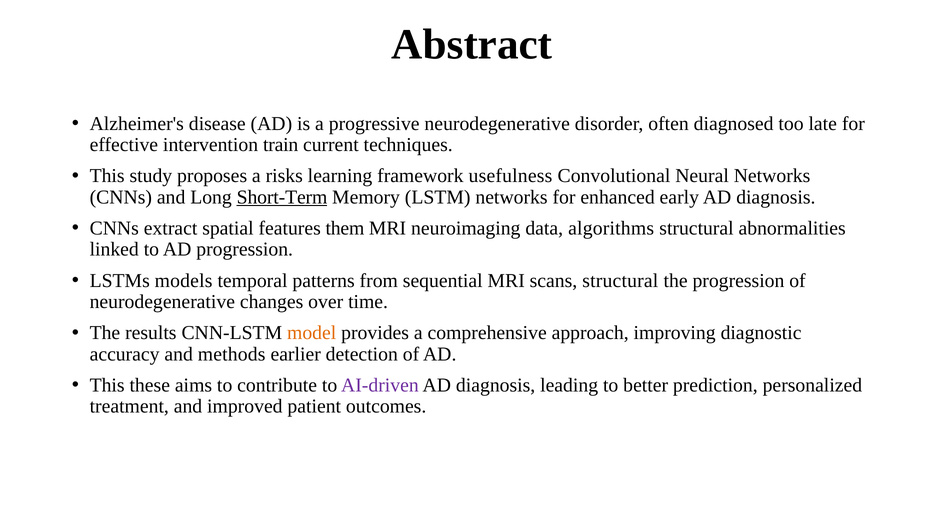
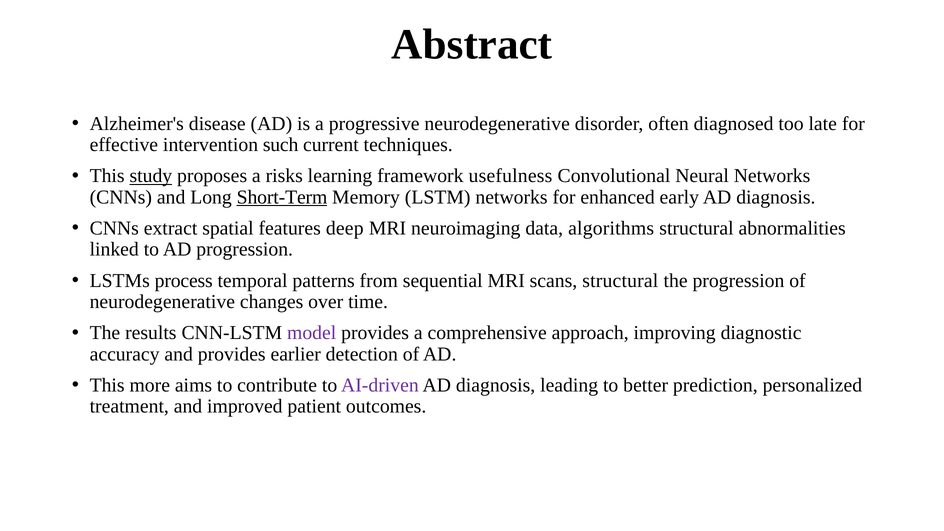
train: train -> such (281, 145)
study underline: none -> present (151, 176)
them: them -> deep (345, 228)
models: models -> process (184, 281)
model colour: orange -> purple (312, 333)
and methods: methods -> provides (232, 354)
these: these -> more (150, 385)
